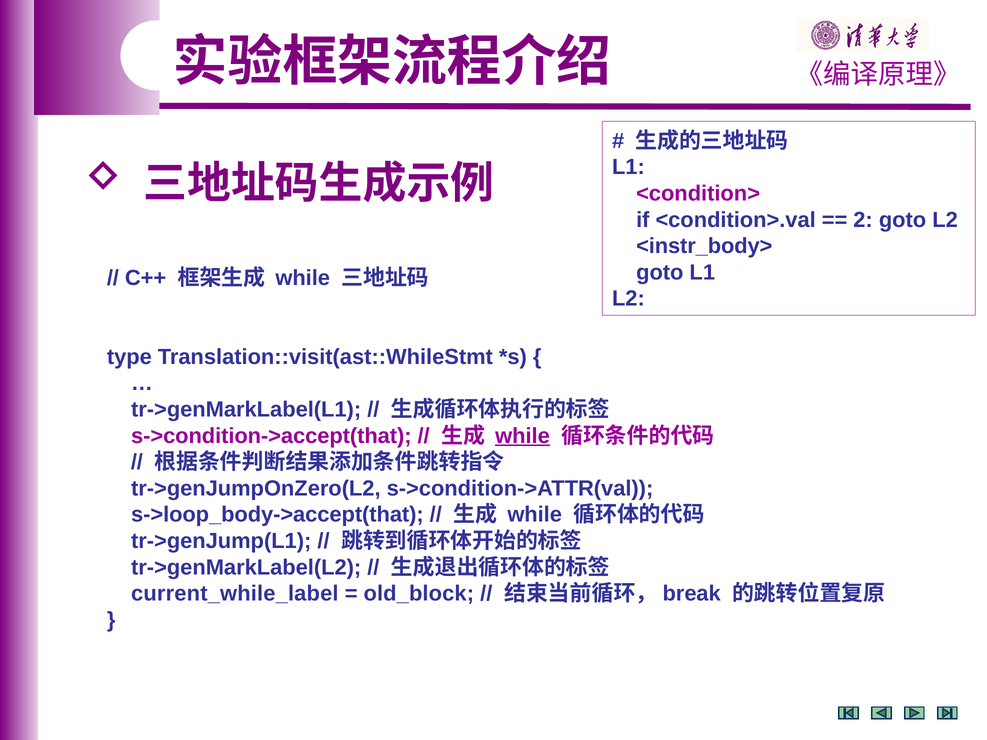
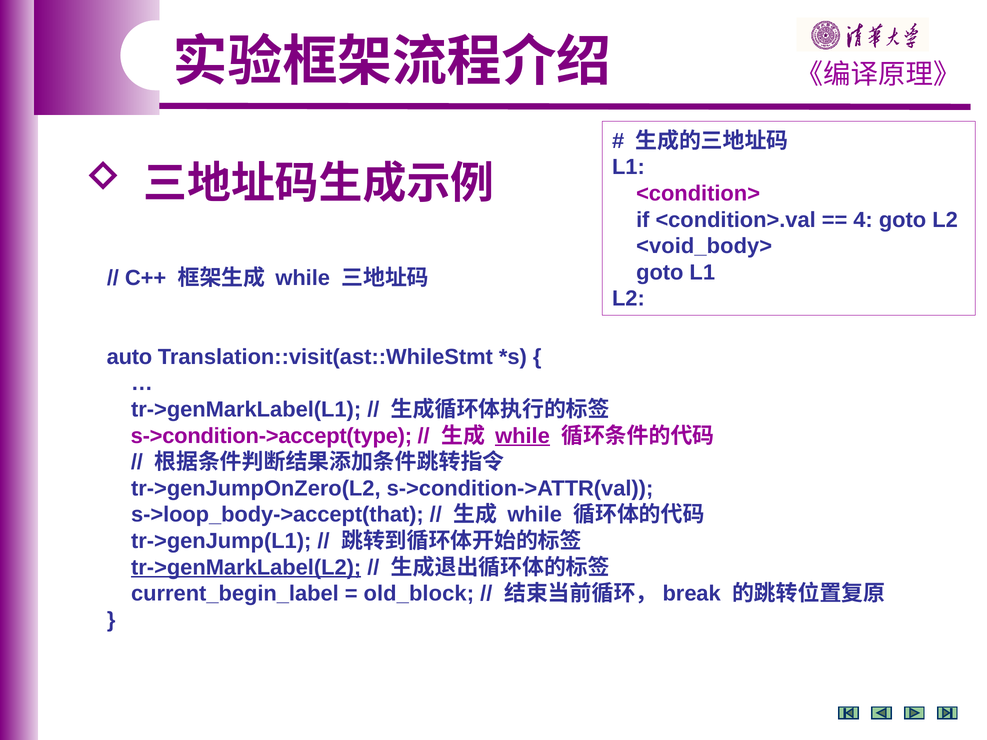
2: 2 -> 4 (863, 220)
<instr_body>: <instr_body> -> <void_body> (704, 246)
type: type -> auto (129, 357)
s->condition->accept(that: s->condition->accept(that -> s->condition->accept(type (271, 436)
tr->genMarkLabel(L2 underline: none -> present (246, 567)
current_while_label: current_while_label -> current_begin_label (235, 594)
